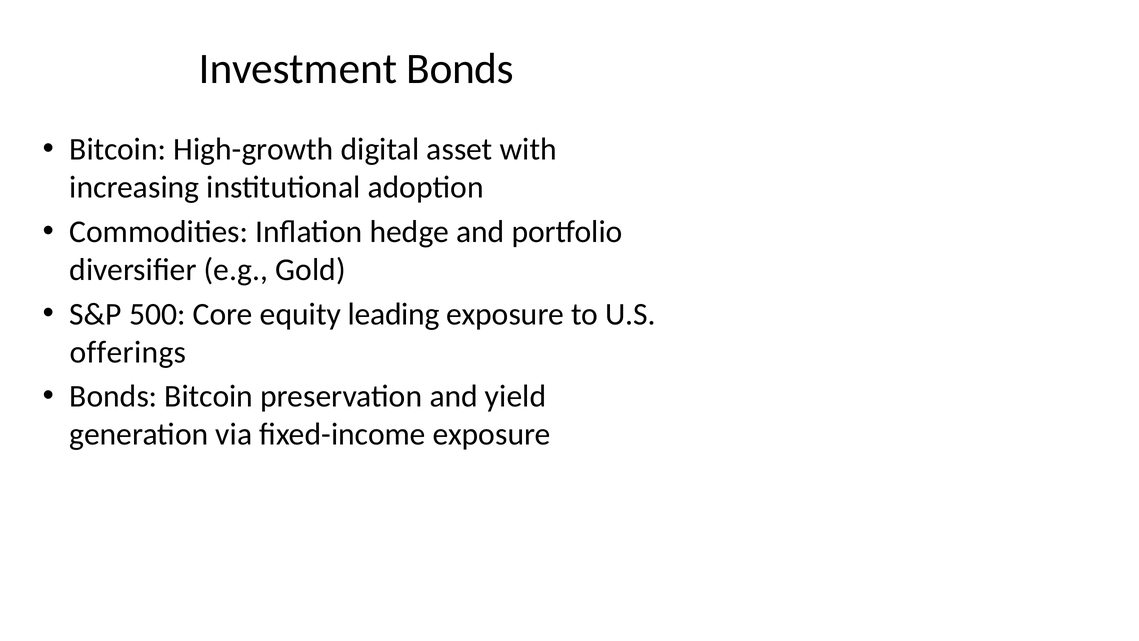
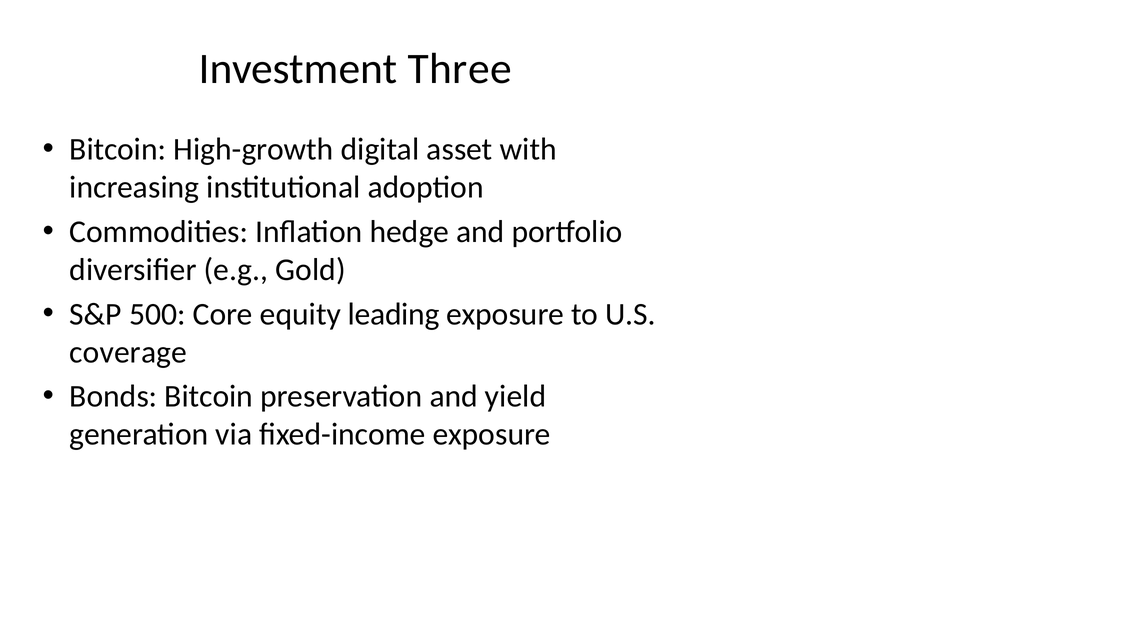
Investment Bonds: Bonds -> Three (460, 69)
offerings: offerings -> coverage (128, 352)
